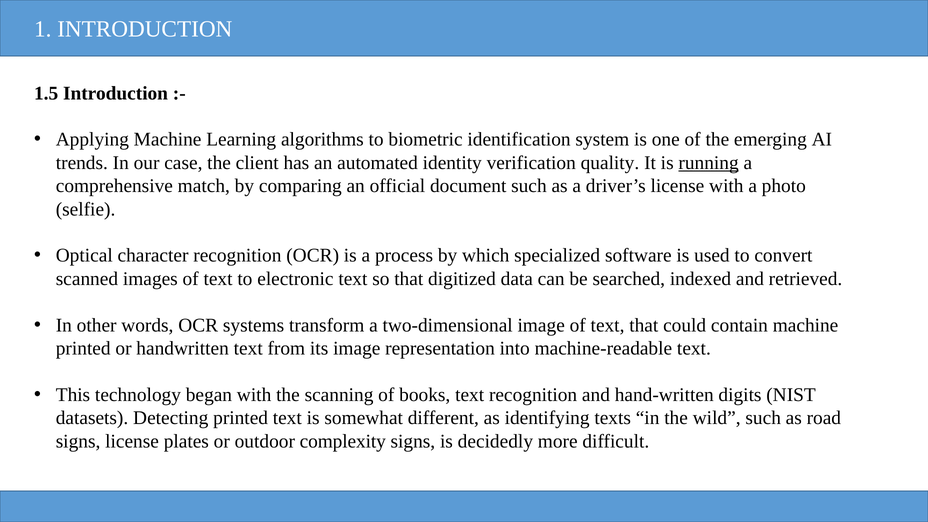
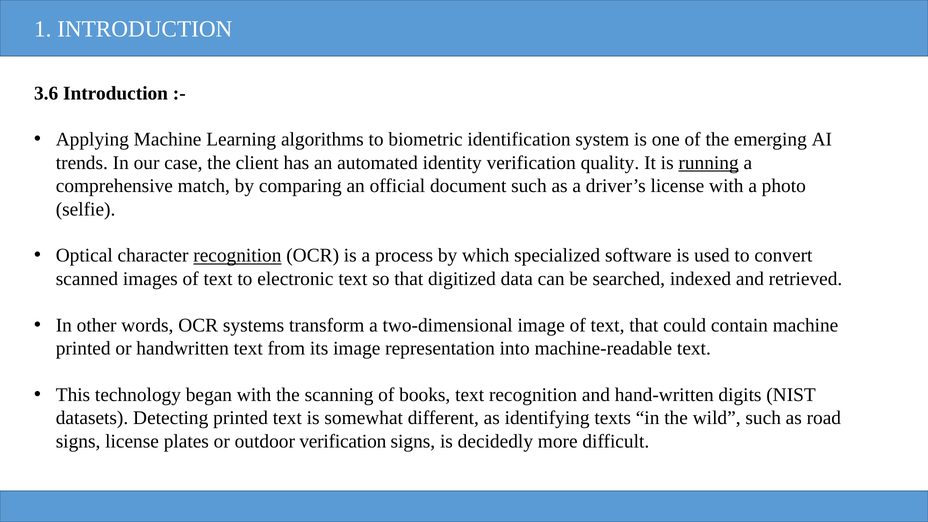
1.5: 1.5 -> 3.6 (46, 93)
recognition underline: none -> present (237, 256)
outdoor complexity: complexity -> verification (343, 441)
